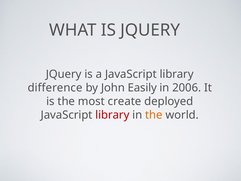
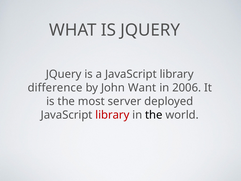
Easily: Easily -> Want (142, 88)
create: create -> server (125, 101)
the colour: orange -> black (154, 115)
